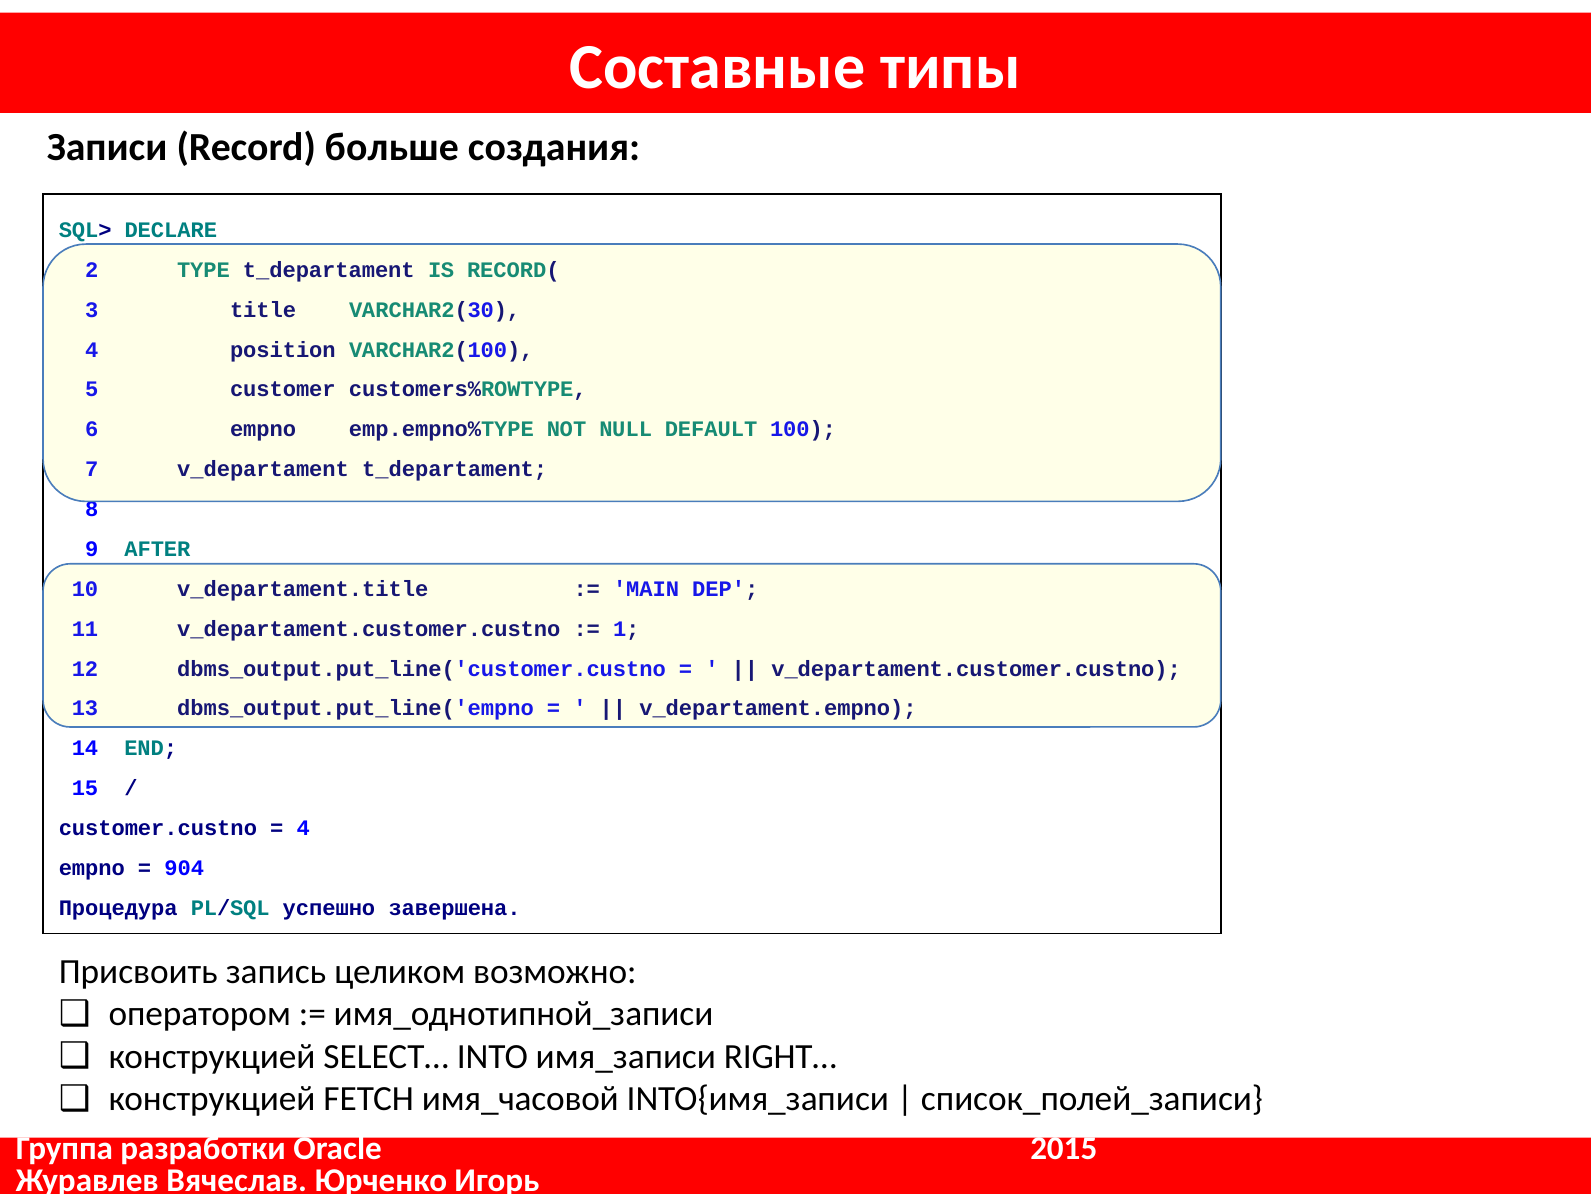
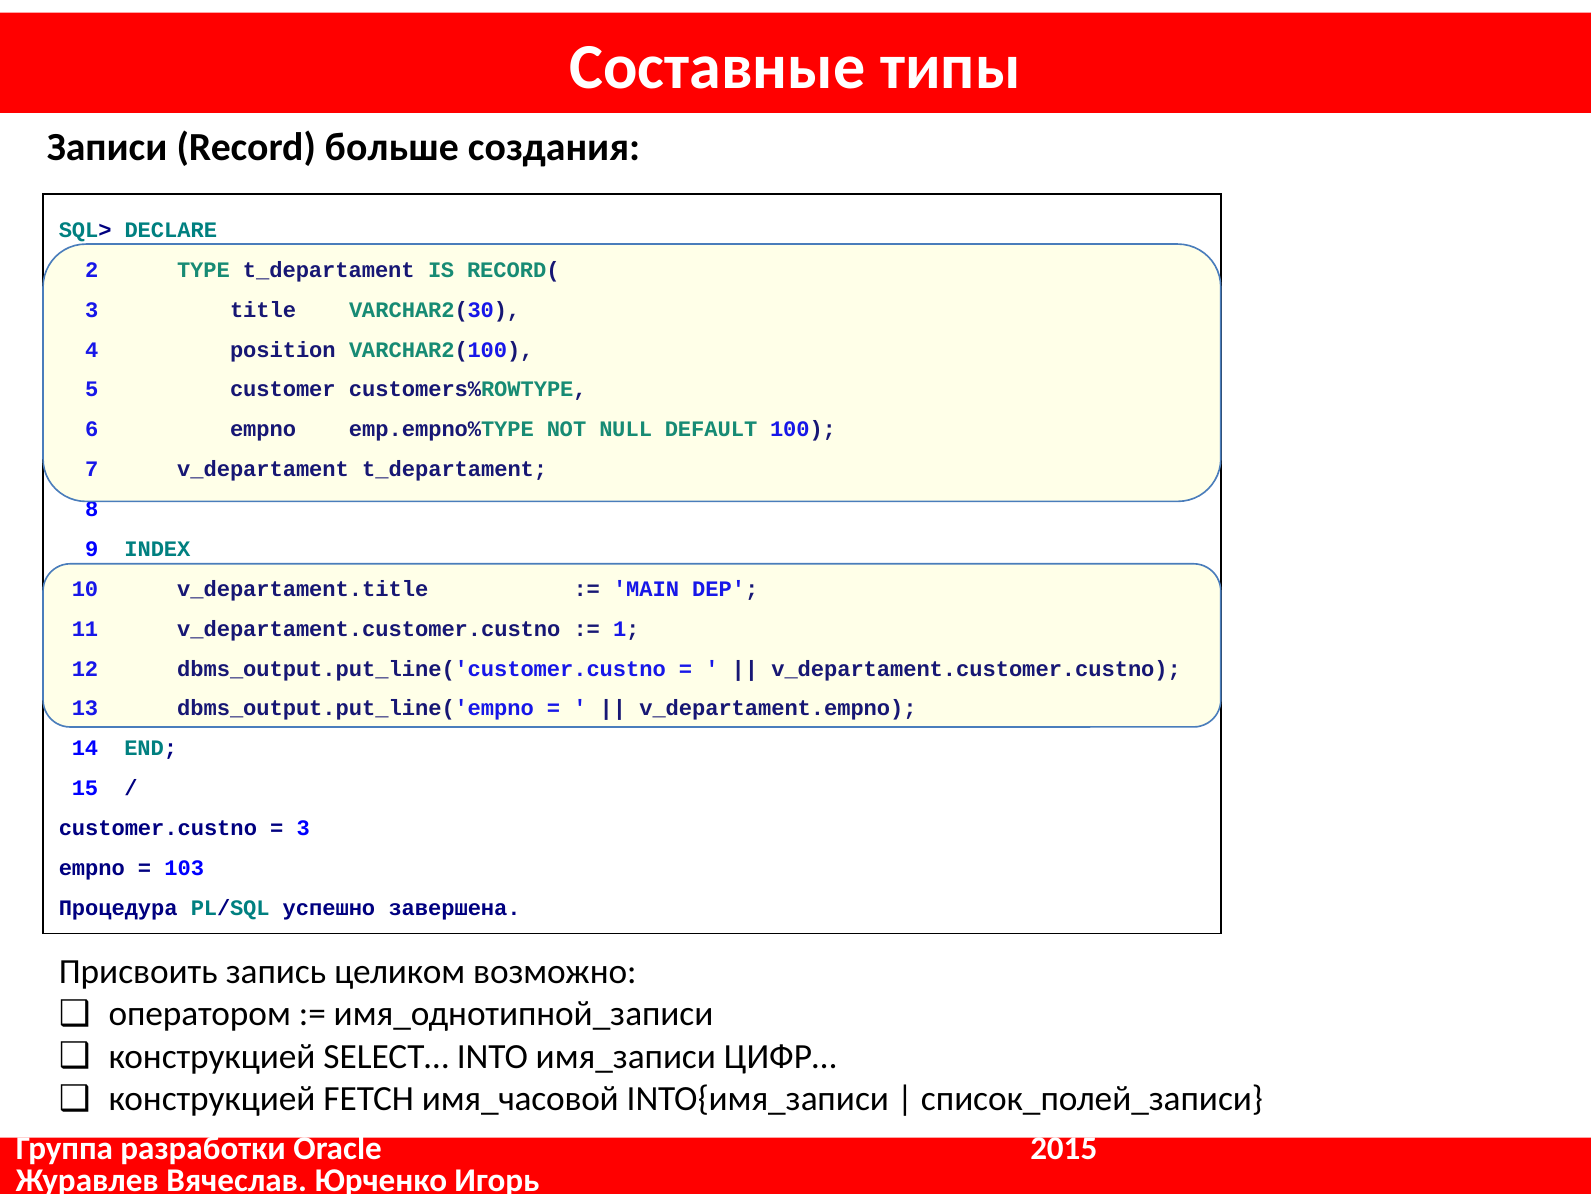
AFTER: AFTER -> INDEX (157, 549)
4: 4 -> 3 (303, 828)
904: 904 -> 103 (184, 868)
RIGHT…: RIGHT… -> ЦИФР… (780, 1056)
